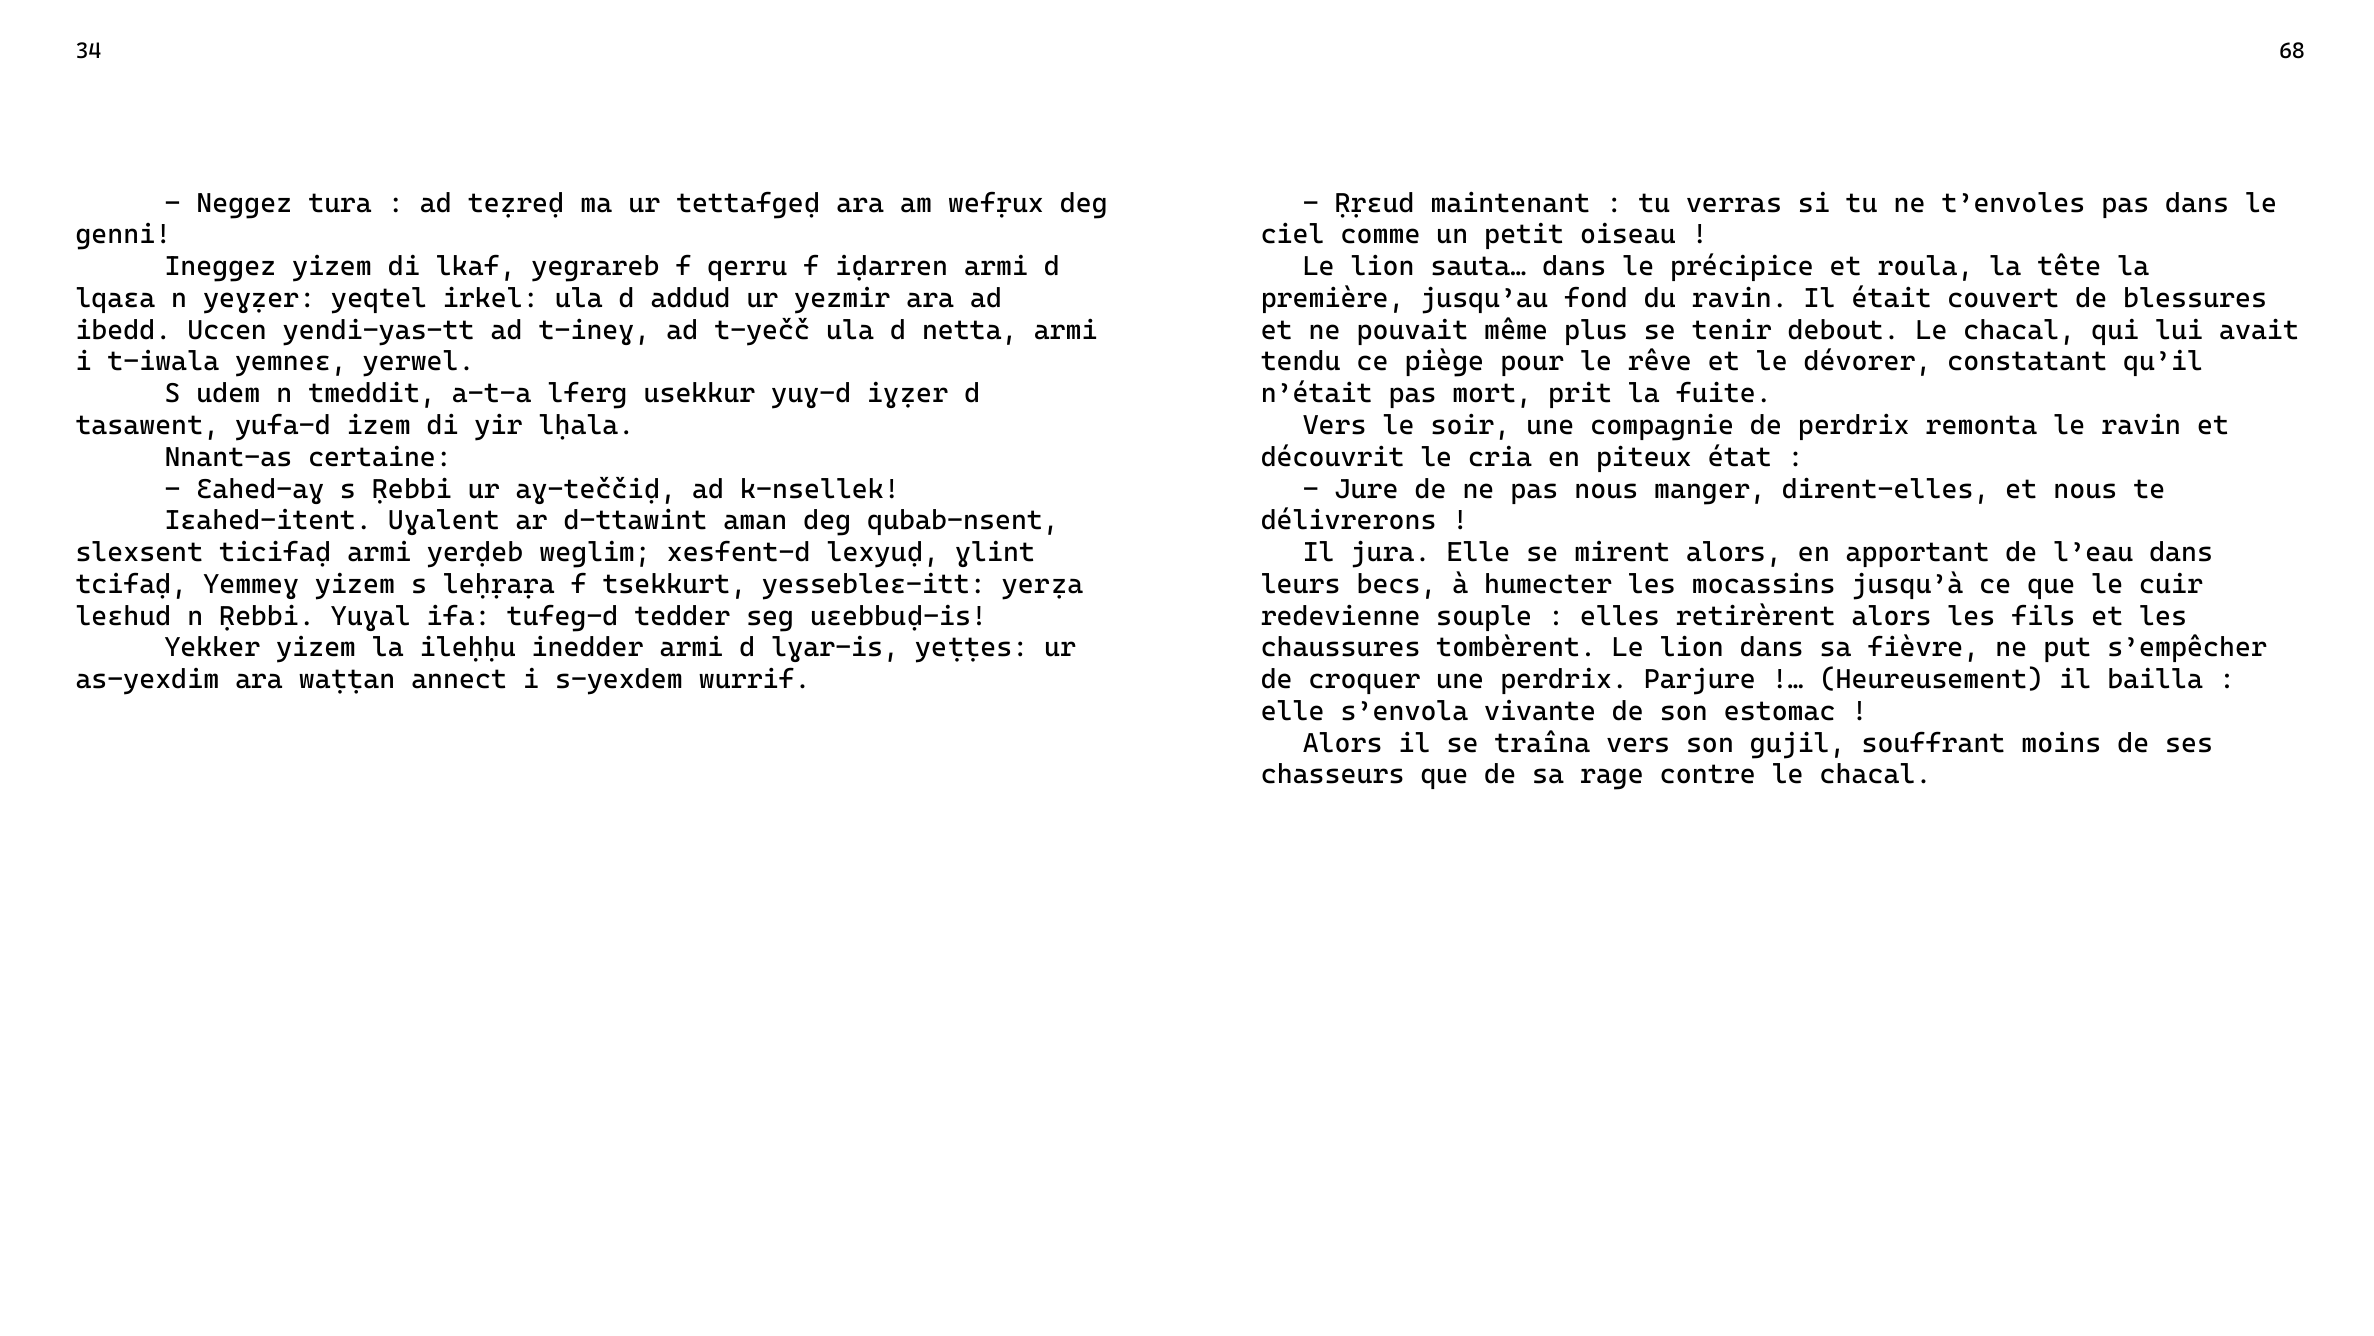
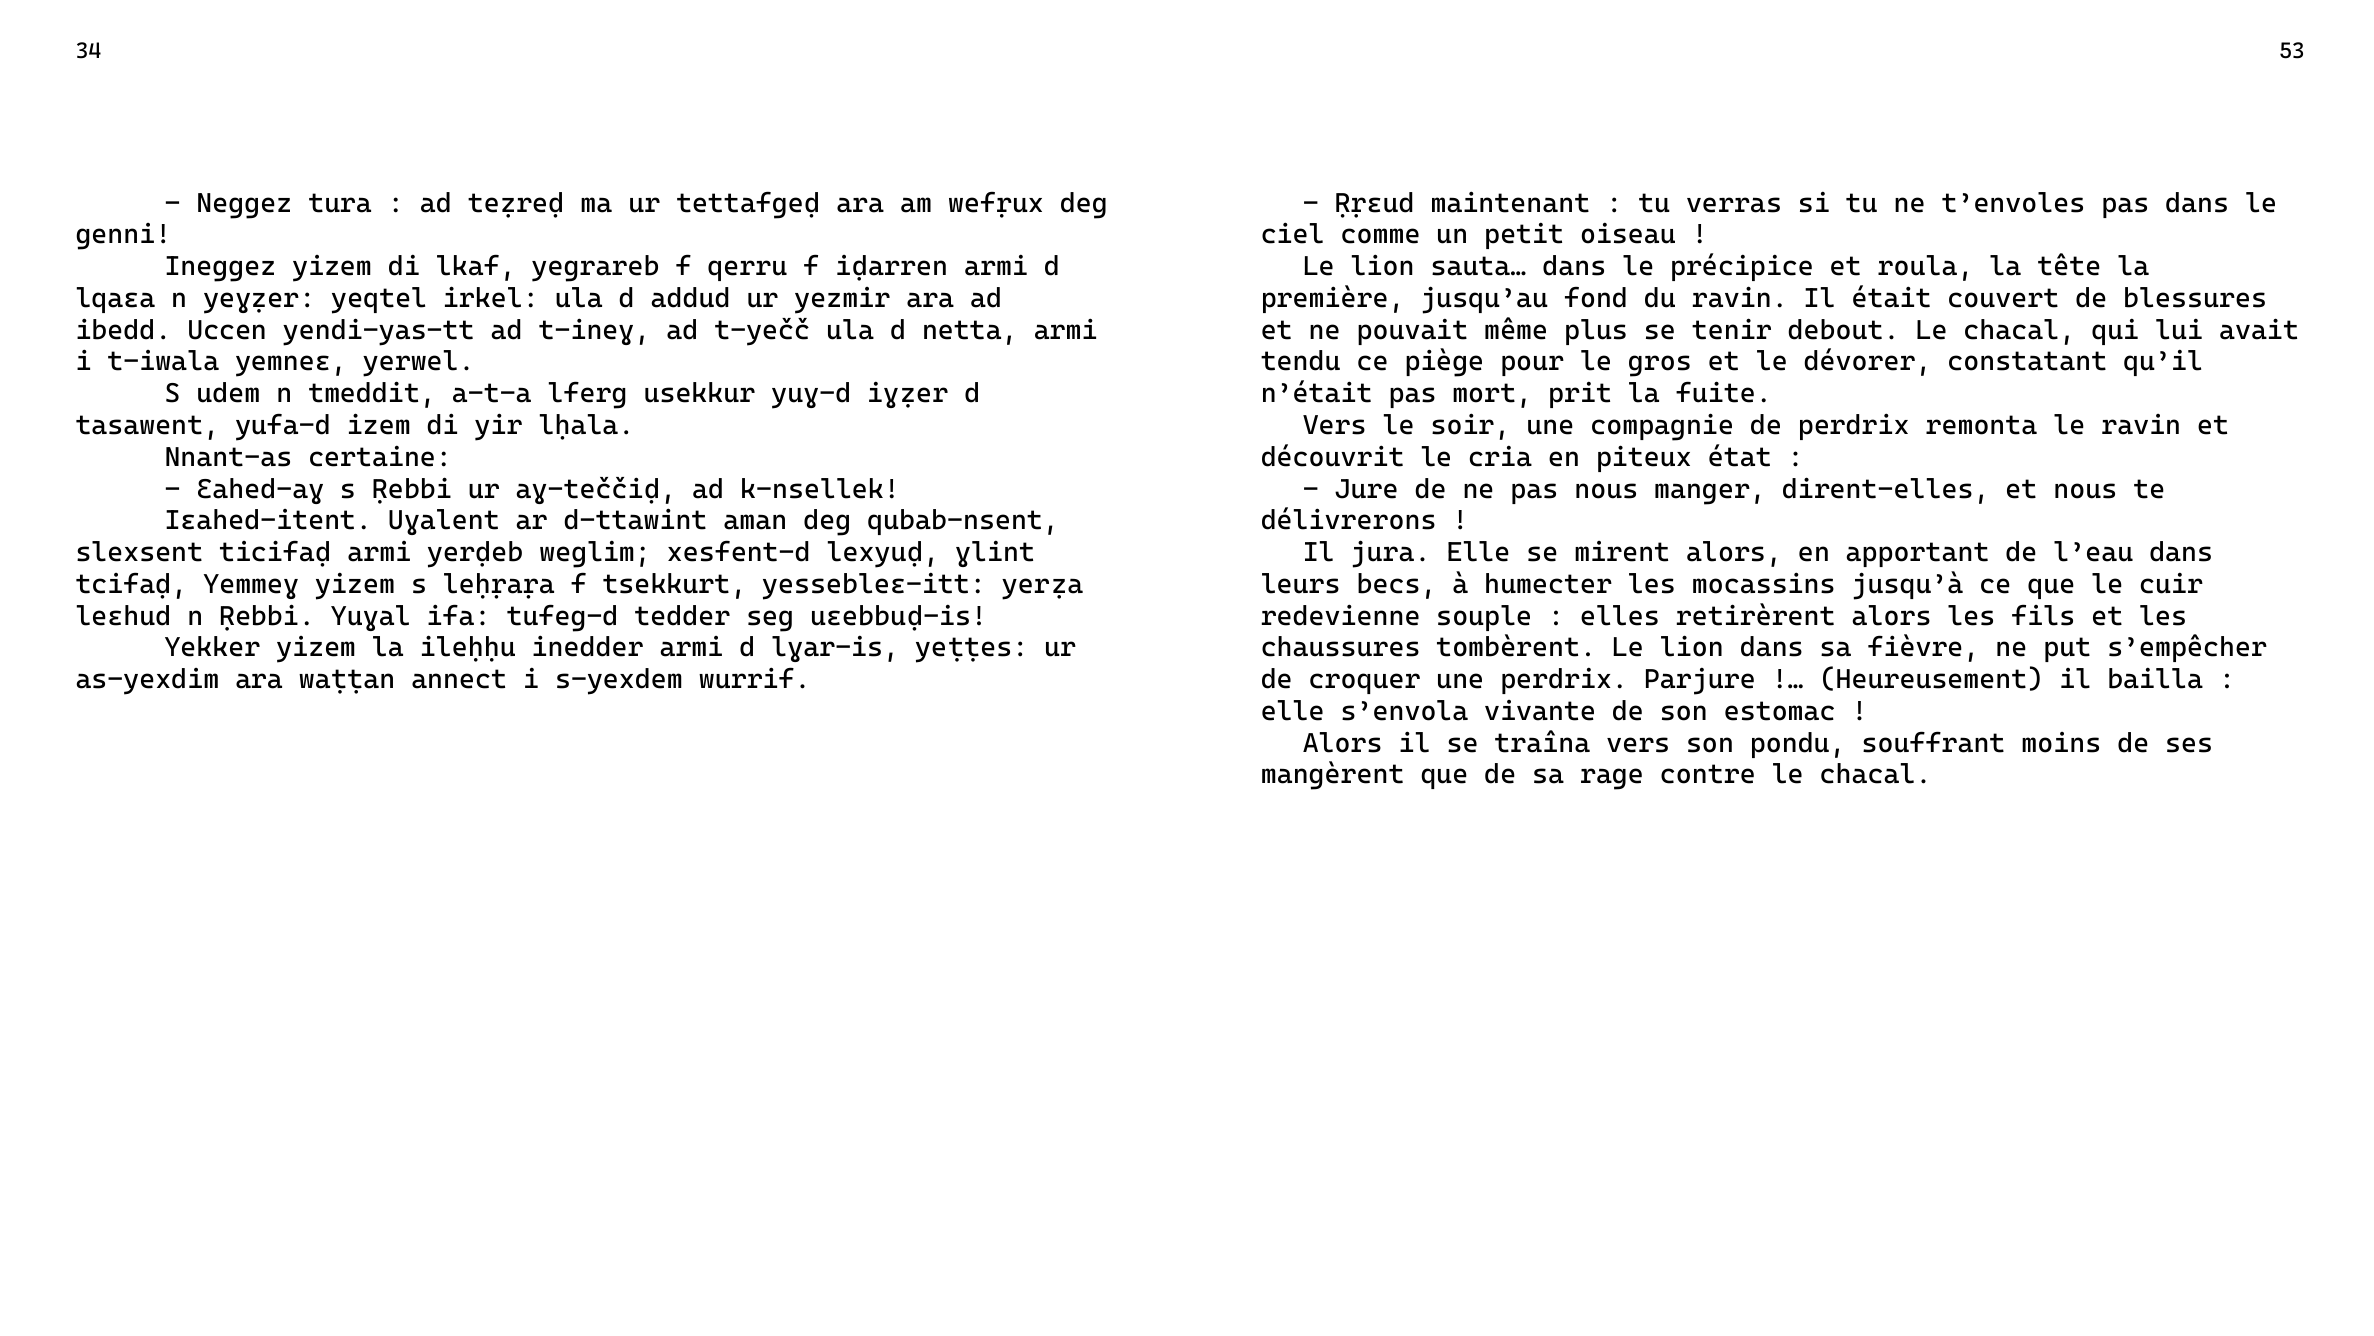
68: 68 -> 53 (2292, 51)
rêve: rêve -> gros (1660, 362)
gujil: gujil -> pondu (1798, 743)
chasseurs: chasseurs -> mangèrent (1333, 775)
